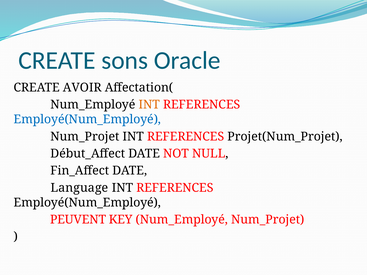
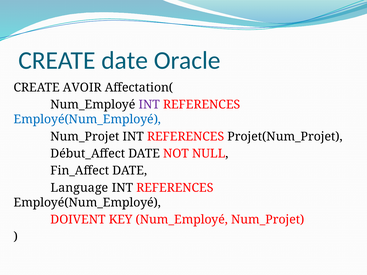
CREATE sons: sons -> date (125, 61)
INT colour: orange -> purple (149, 105)
PEUVENT: PEUVENT -> DOIVENT (78, 220)
